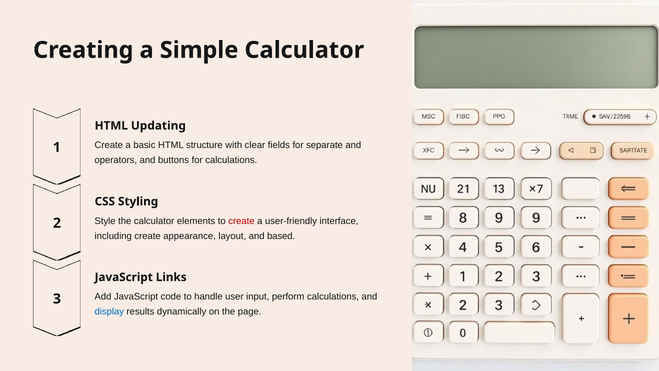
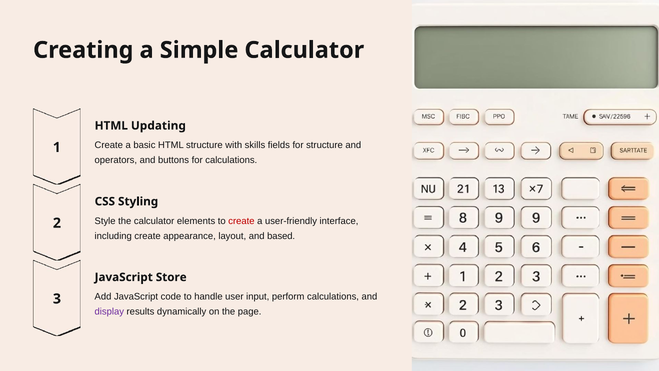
clear: clear -> skills (255, 145)
for separate: separate -> structure (325, 145)
Links: Links -> Store (171, 277)
display colour: blue -> purple (109, 311)
